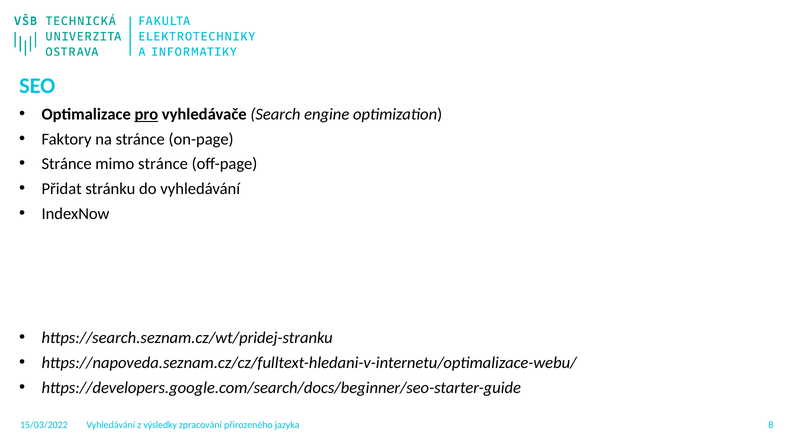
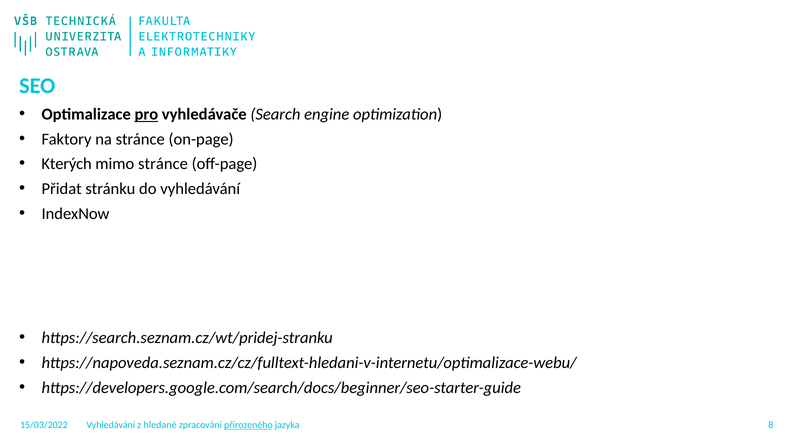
Stránce: Stránce -> Kterých (67, 164)
výsledky: výsledky -> hledané (160, 425)
přirozeného underline: none -> present (248, 425)
